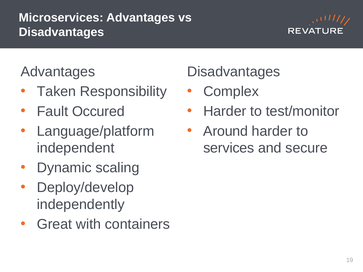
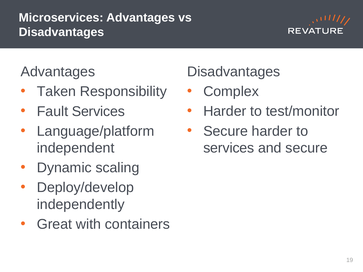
Fault Occured: Occured -> Services (98, 111)
Around: Around -> Secure (226, 131)
